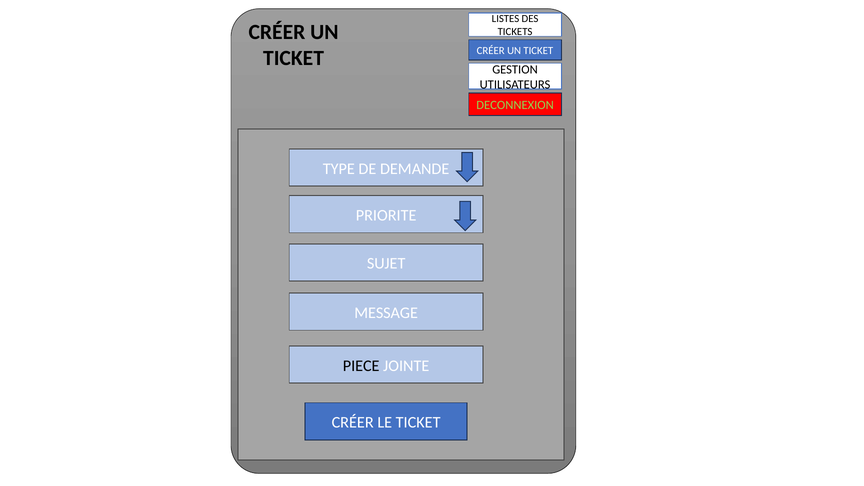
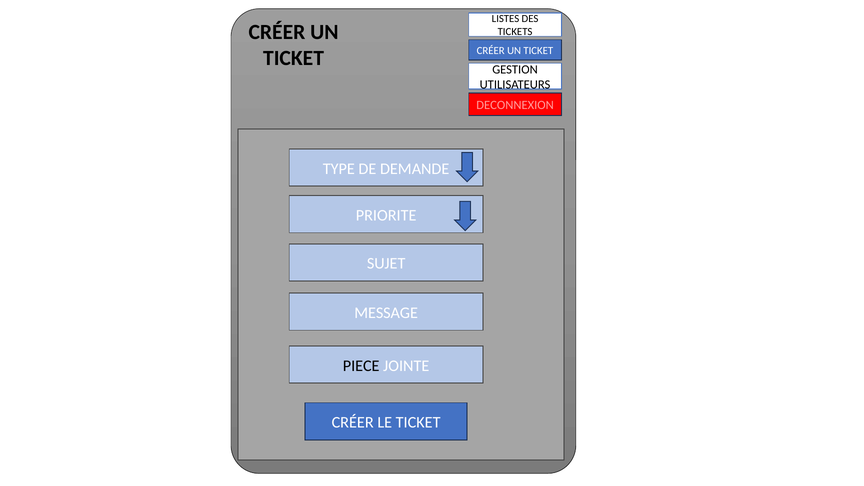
DECONNEXION colour: light green -> pink (515, 105)
